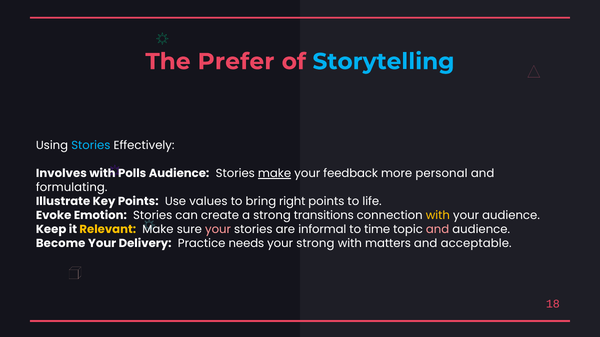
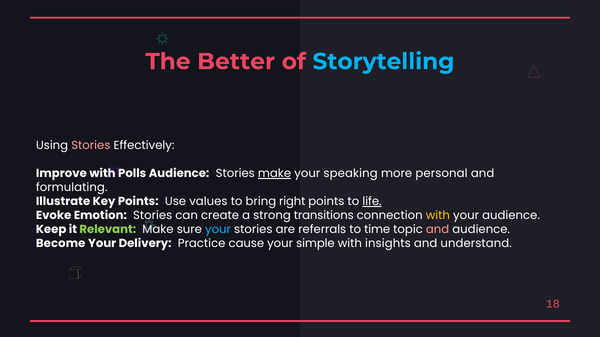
Prefer: Prefer -> Better (236, 62)
Stories colour: light blue -> pink (91, 146)
Involves: Involves -> Improve (61, 174)
feedback: feedback -> speaking (351, 174)
life underline: none -> present (372, 202)
Relevant colour: yellow -> light green (108, 230)
your colour: pink -> light blue (218, 230)
informal: informal -> referrals (322, 230)
needs: needs -> cause (246, 244)
your strong: strong -> simple (315, 244)
matters: matters -> insights (388, 244)
acceptable: acceptable -> understand (476, 244)
